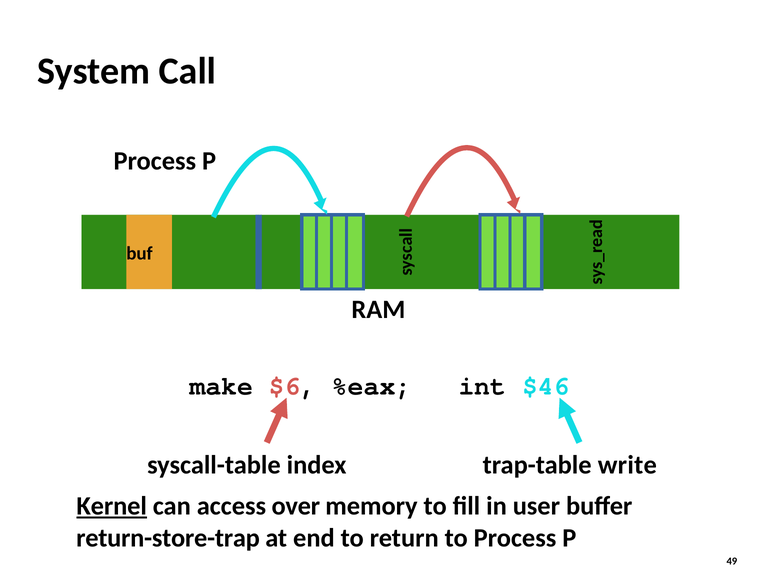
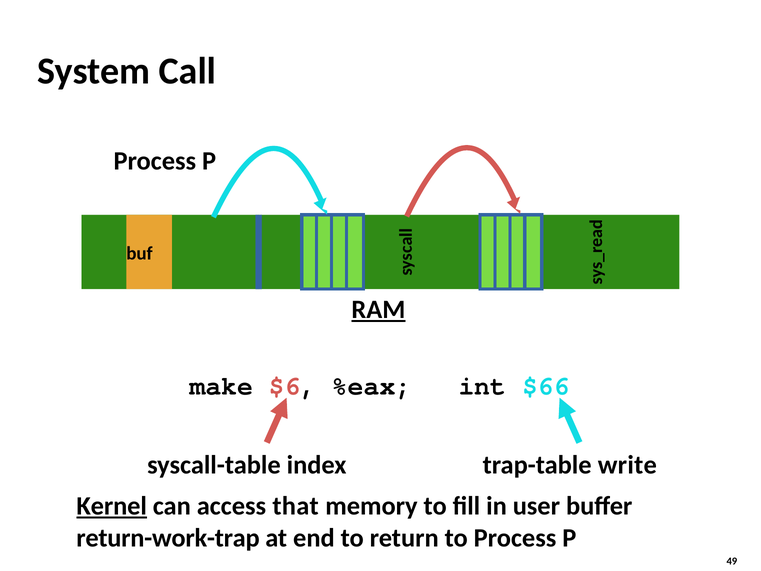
RAM underline: none -> present (378, 309)
$46: $46 -> $66 (546, 386)
over: over -> that (296, 506)
return-store-trap: return-store-trap -> return-work-trap (168, 538)
